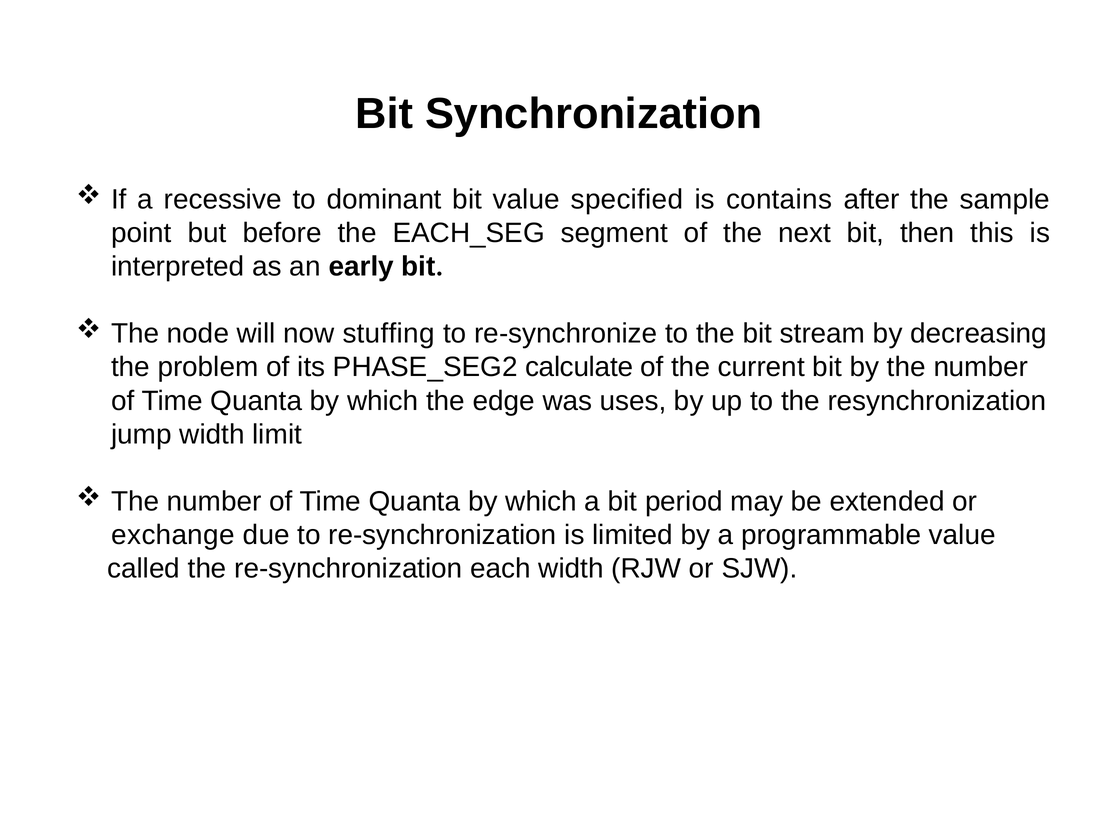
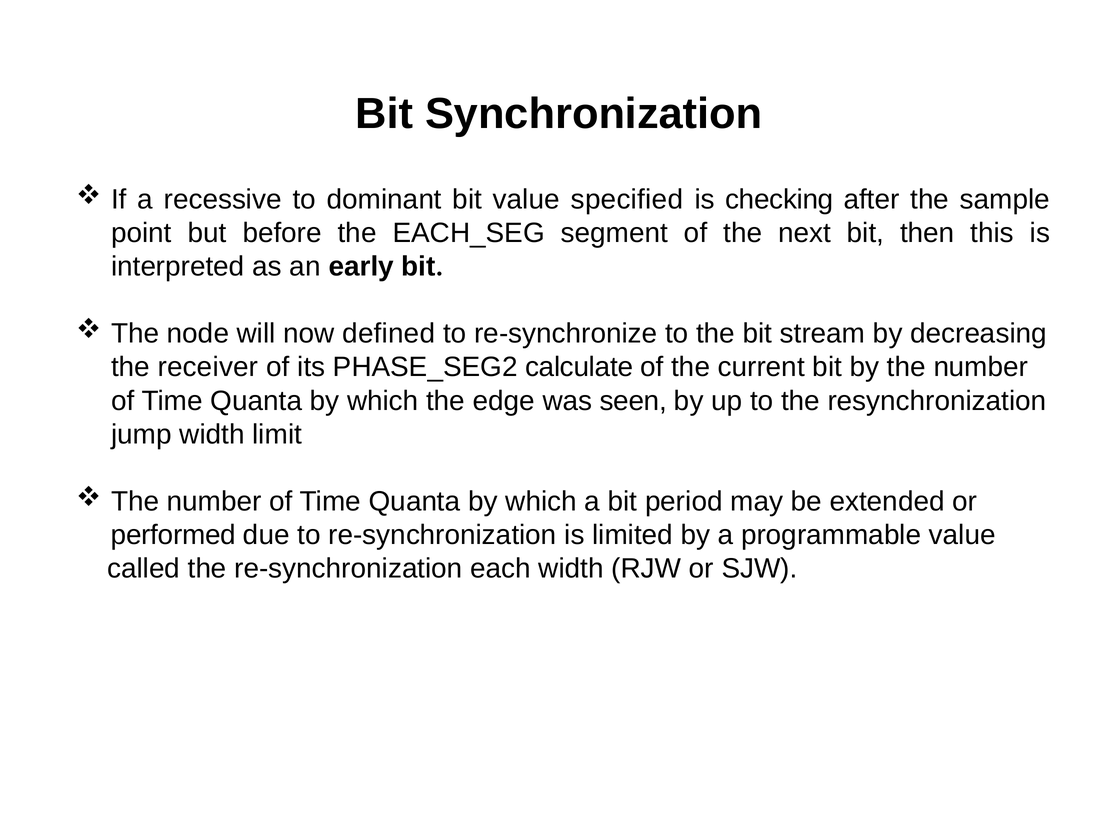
contains: contains -> checking (779, 199)
stuffing: stuffing -> defined (389, 333)
problem: problem -> receiver (208, 367)
uses: uses -> seen (633, 401)
exchange: exchange -> performed (173, 535)
